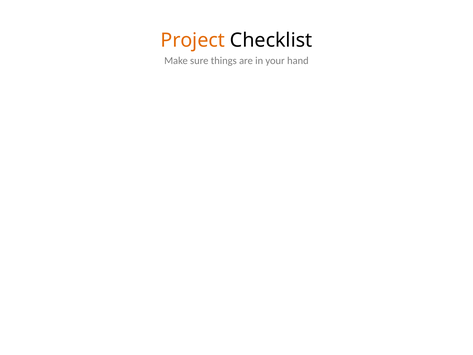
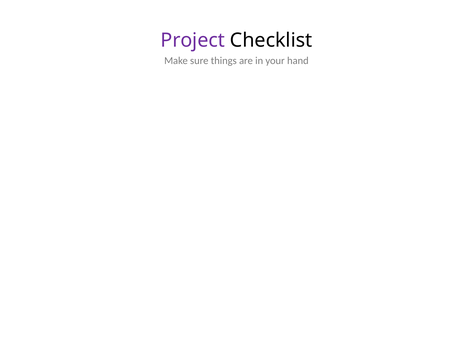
Project colour: orange -> purple (193, 40)
